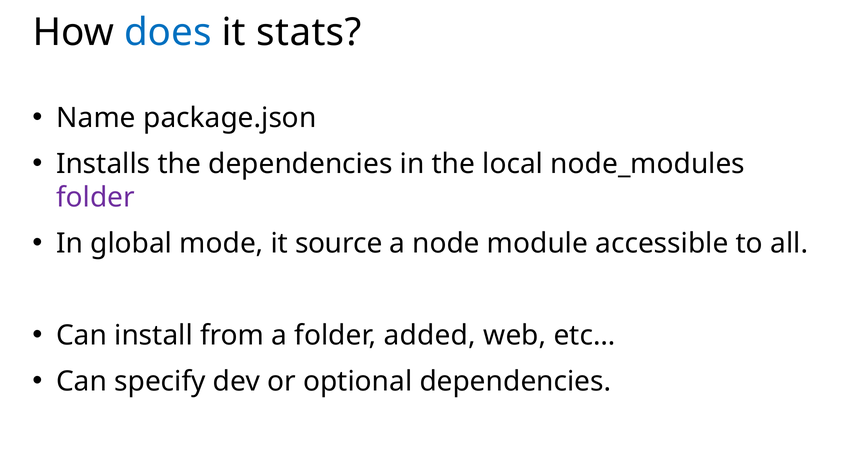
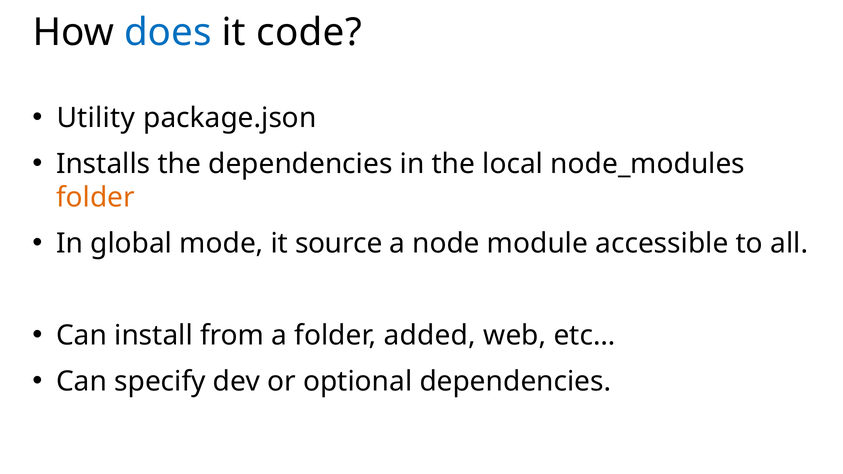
stats: stats -> code (309, 33)
Name: Name -> Utility (96, 118)
folder colour: purple -> orange (95, 198)
